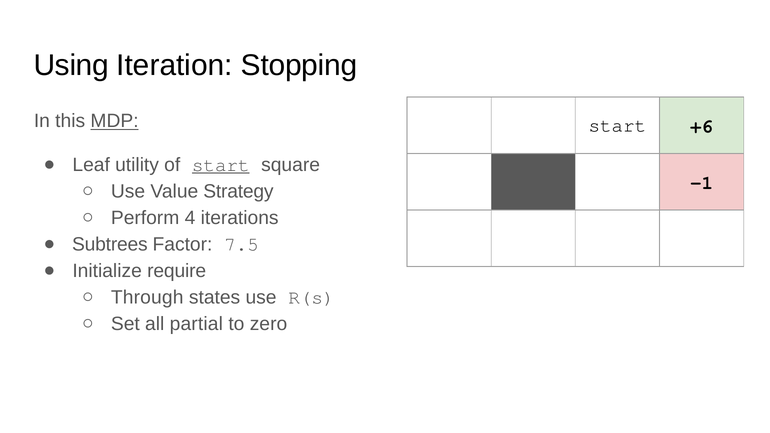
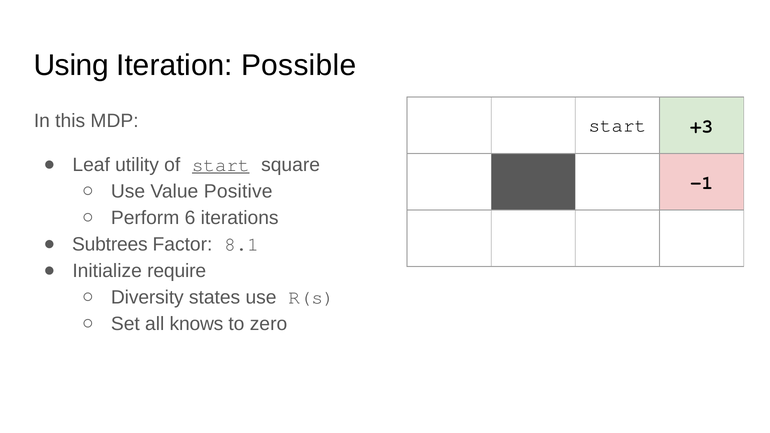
Stopping: Stopping -> Possible (299, 65)
MDP underline: present -> none (115, 121)
+6: +6 -> +3 (702, 127)
Strategy: Strategy -> Positive (238, 191)
4: 4 -> 6 (190, 218)
7.5: 7.5 -> 8.1 (241, 244)
Through: Through -> Diversity (147, 298)
partial: partial -> knows (196, 324)
